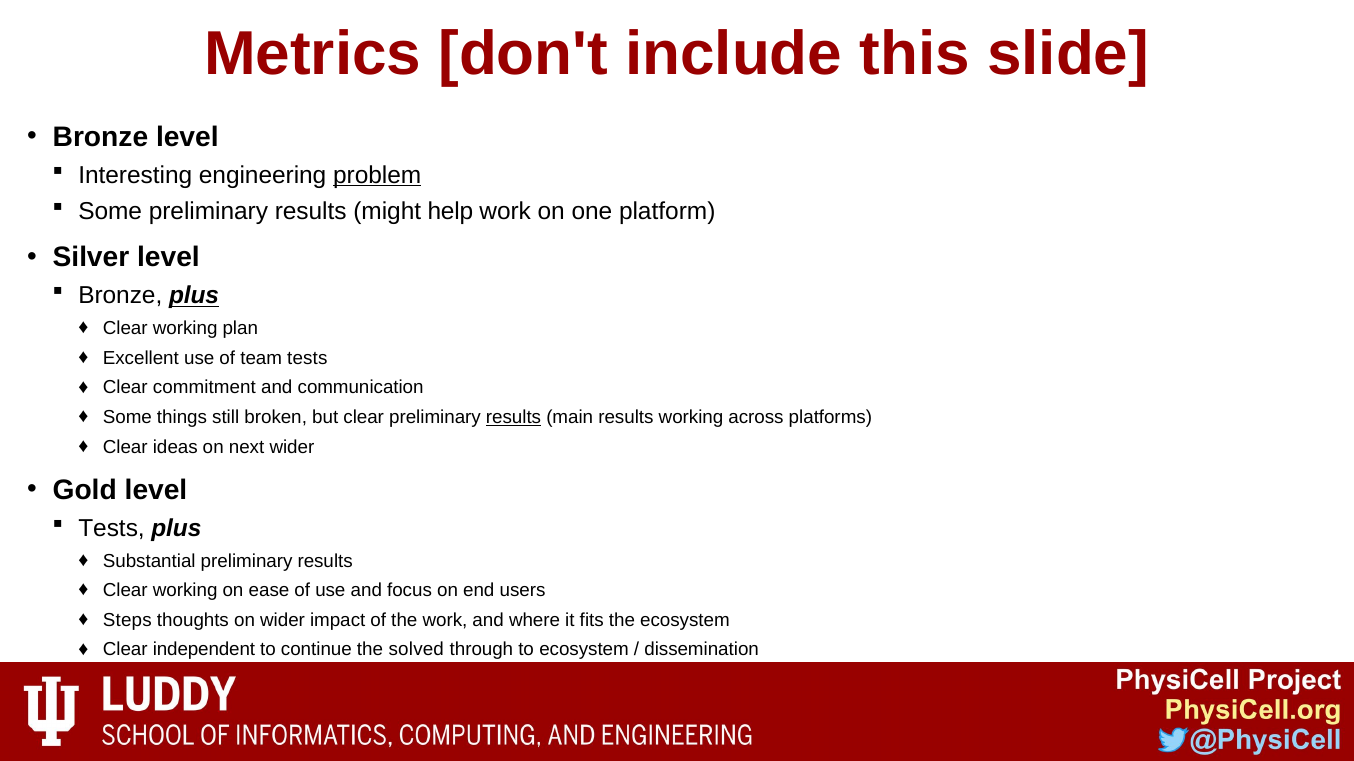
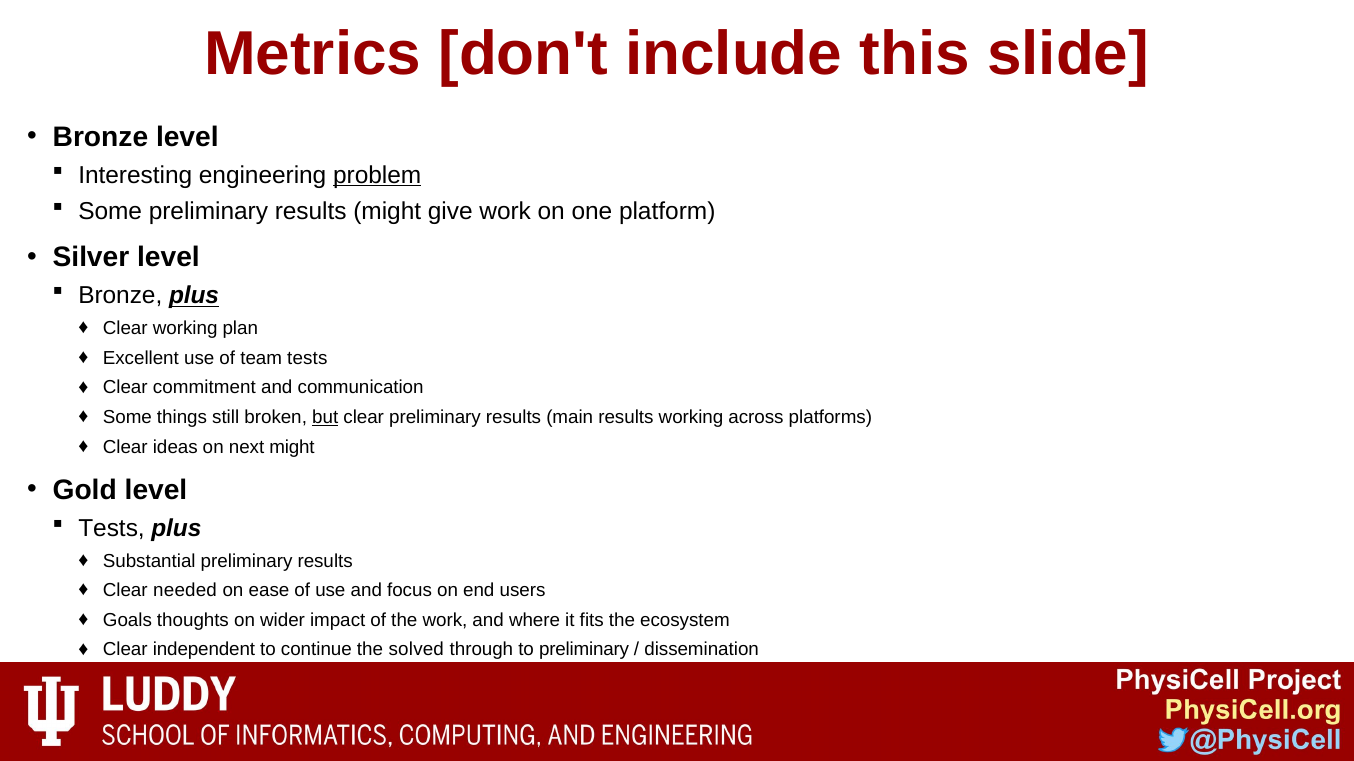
help: help -> give (450, 212)
but underline: none -> present (325, 418)
results underline: present -> none (514, 418)
next wider: wider -> might (292, 447)
working: working -> needed (185, 591)
Steps: Steps -> Goals (127, 621)
to ecosystem: ecosystem -> preliminary (584, 650)
